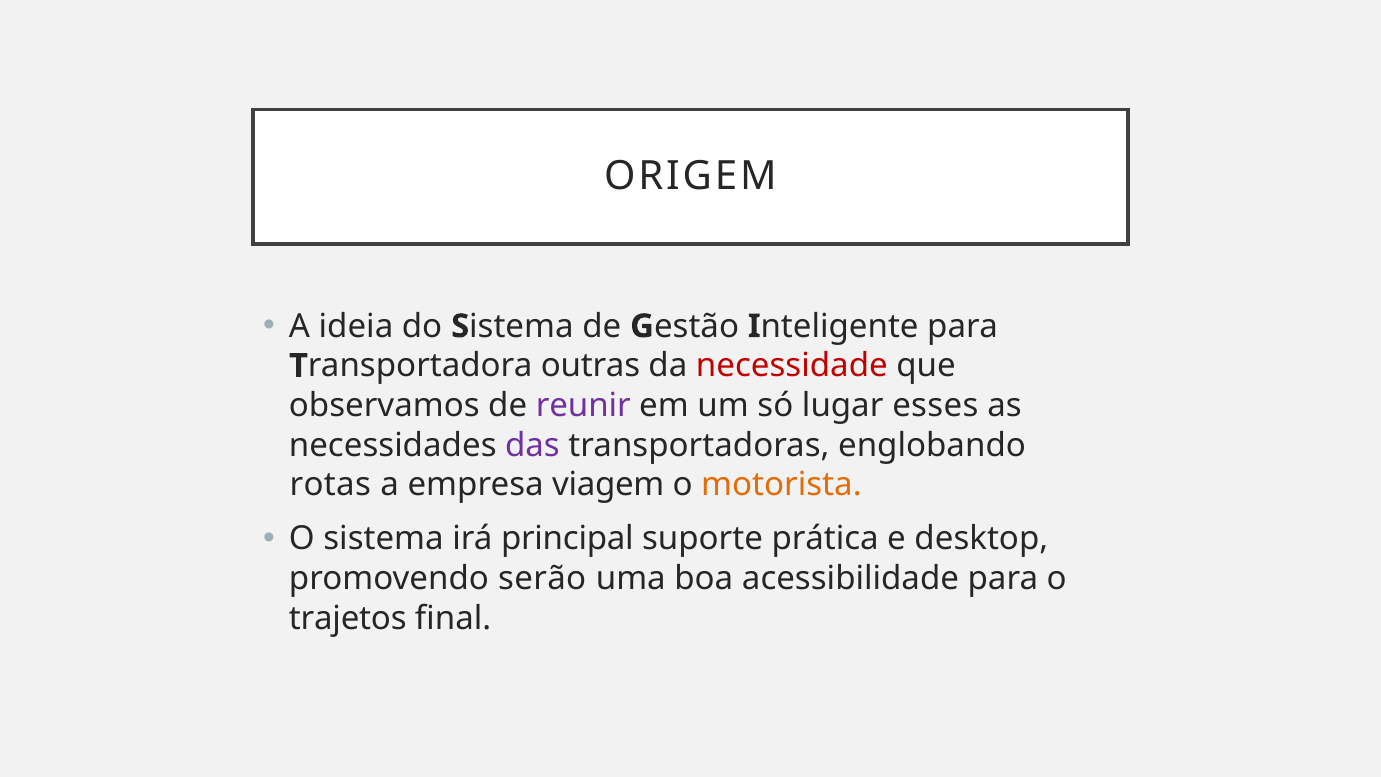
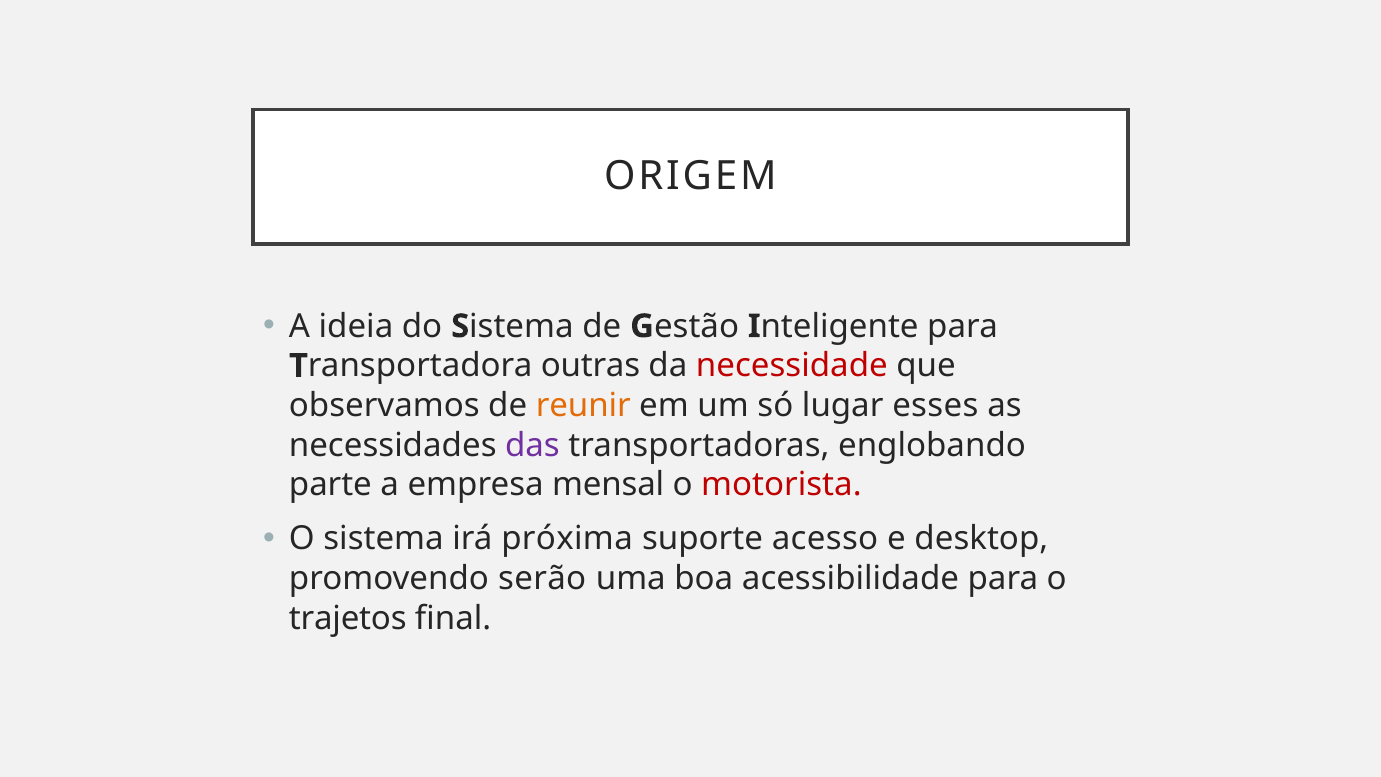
reunir colour: purple -> orange (583, 406)
rotas: rotas -> parte (330, 485)
viagem: viagem -> mensal (608, 485)
motorista colour: orange -> red (781, 485)
principal: principal -> próxima (567, 539)
prática: prática -> acesso (825, 539)
